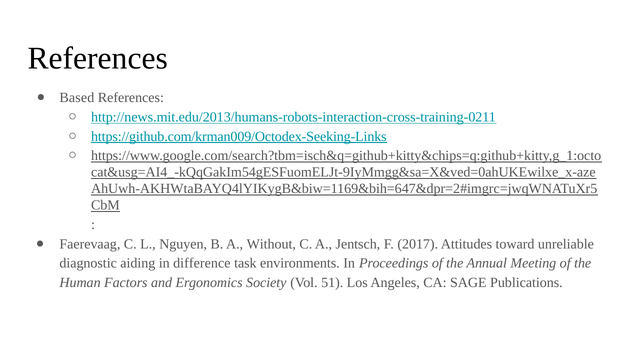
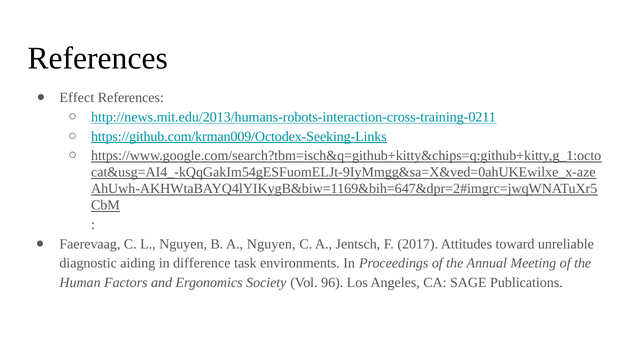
Based: Based -> Effect (77, 98)
A Without: Without -> Nguyen (271, 244)
51: 51 -> 96 (332, 283)
